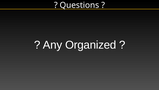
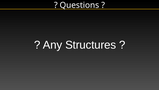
Organized: Organized -> Structures (91, 45)
